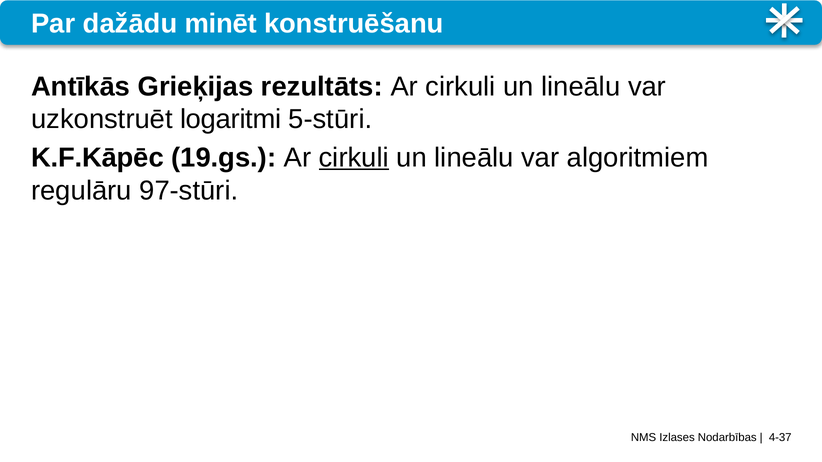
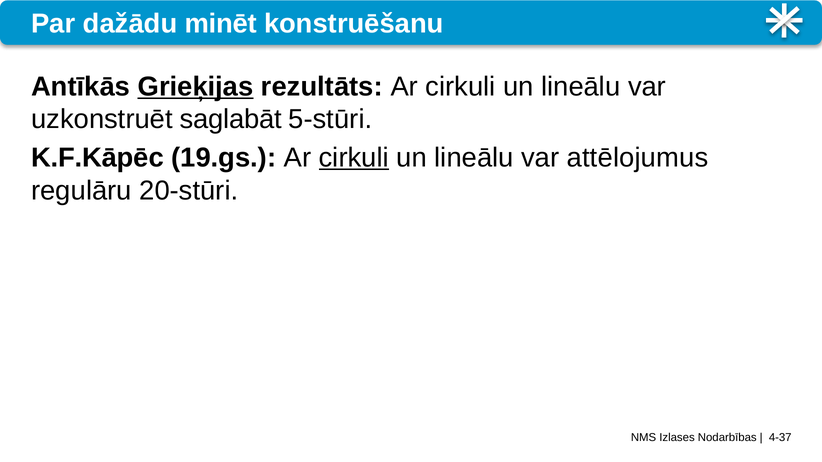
Grieķijas underline: none -> present (196, 87)
logaritmi: logaritmi -> saglabāt (231, 119)
algoritmiem: algoritmiem -> attēlojumus (638, 158)
97-stūri: 97-stūri -> 20-stūri (189, 191)
